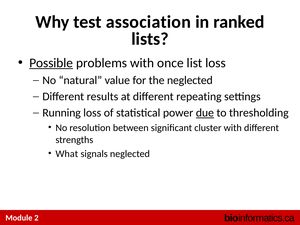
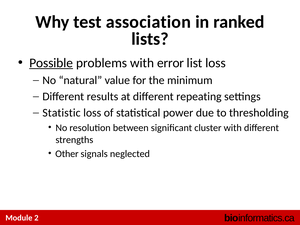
once: once -> error (171, 63)
the neglected: neglected -> minimum (190, 80)
Running: Running -> Statistic (61, 113)
due underline: present -> none (205, 113)
What: What -> Other (67, 154)
